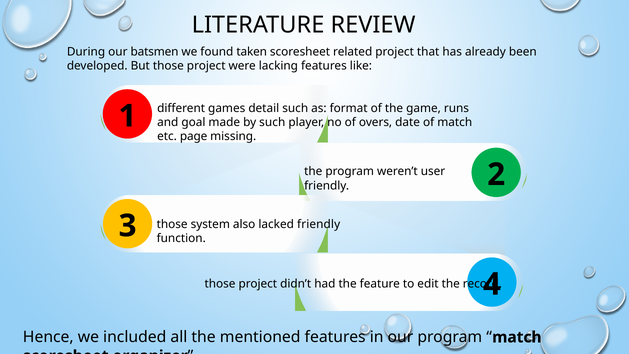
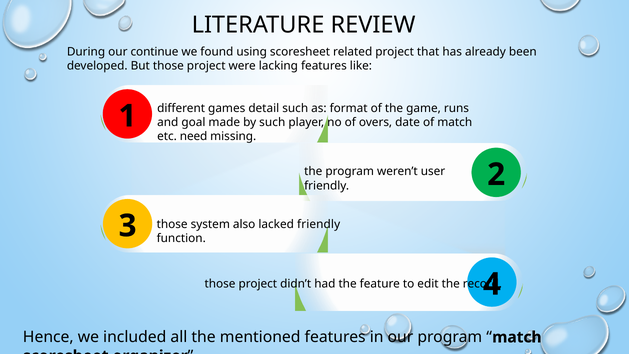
batsmen: batsmen -> continue (155, 52)
taken: taken -> using (252, 52)
page: page -> need (194, 136)
